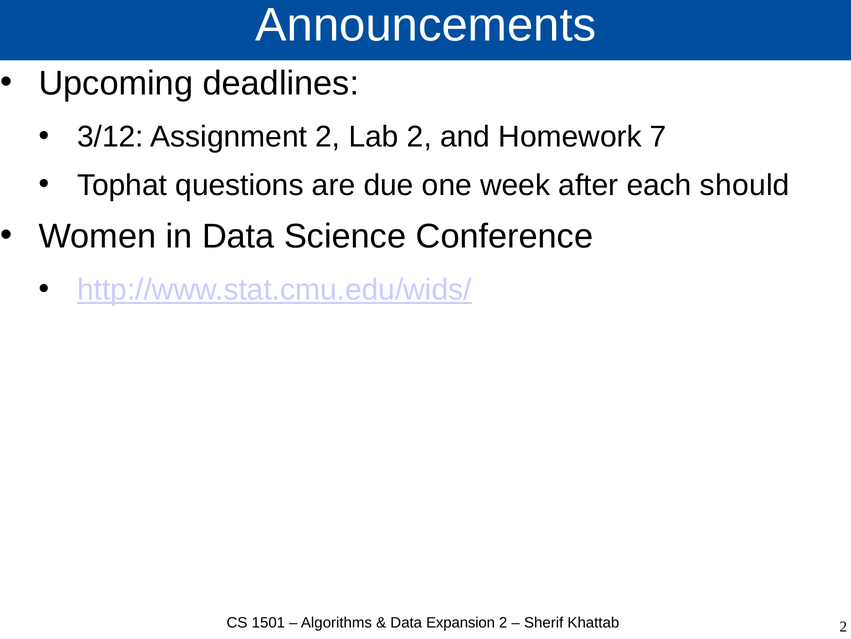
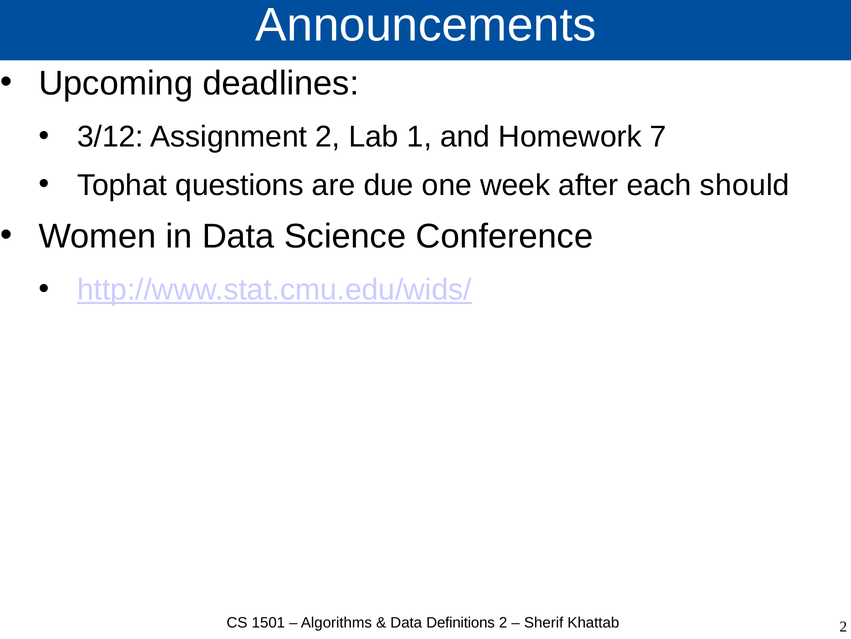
Lab 2: 2 -> 1 (419, 137)
Expansion: Expansion -> Definitions (461, 622)
